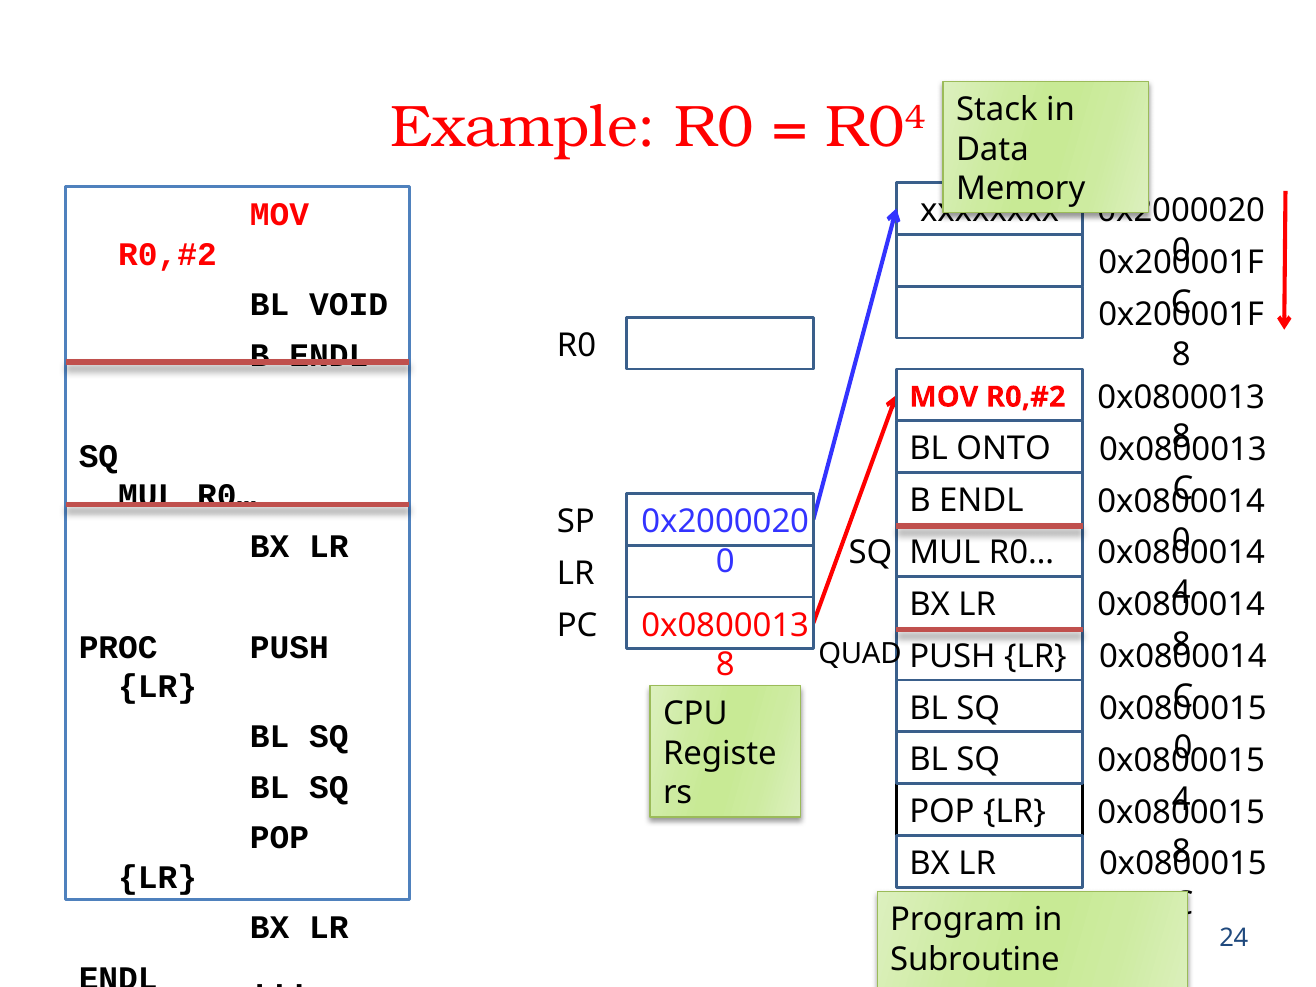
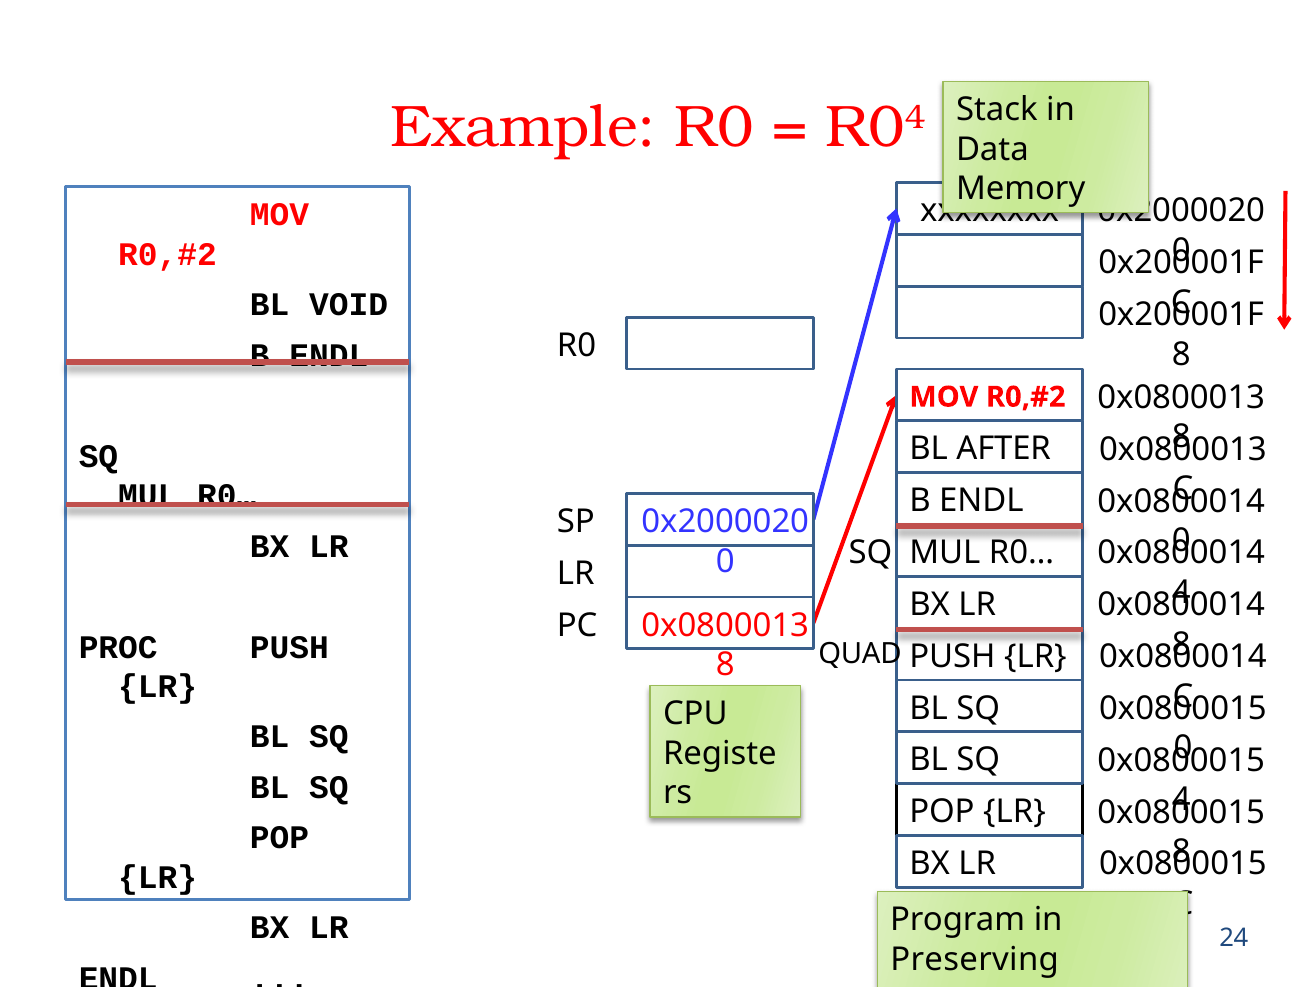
ONTO: ONTO -> AFTER (1004, 449)
Subroutine: Subroutine -> Preserving (975, 959)
